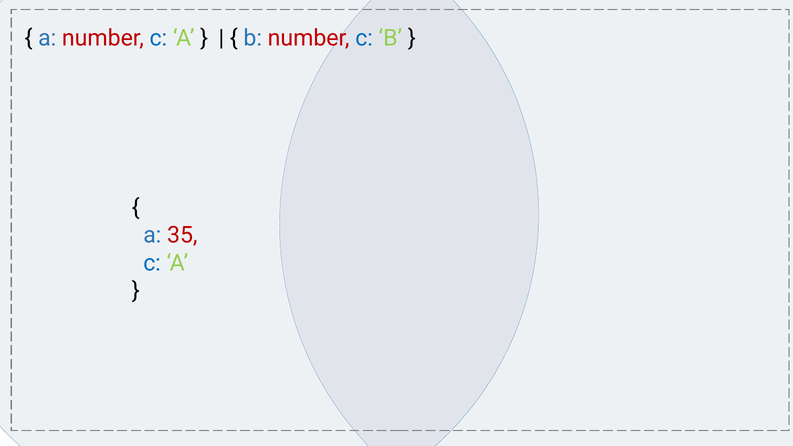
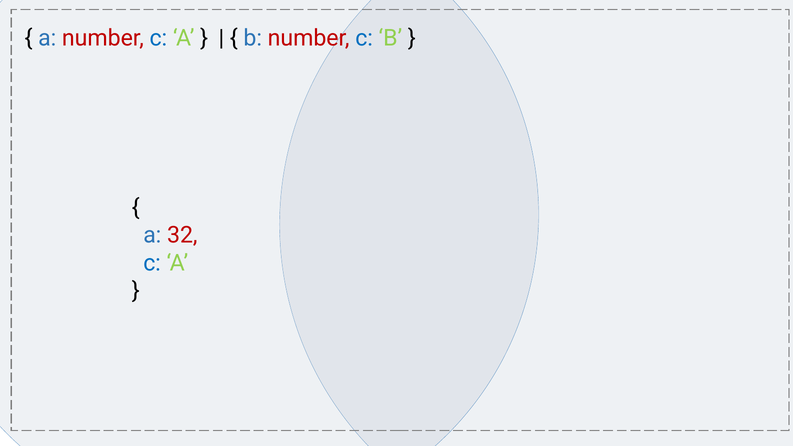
35: 35 -> 32 (182, 235)
